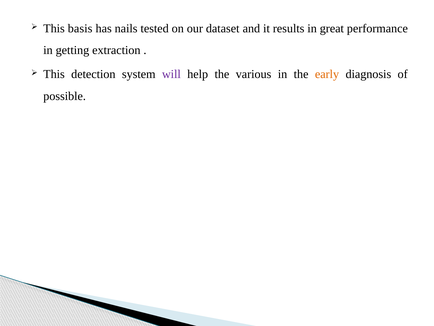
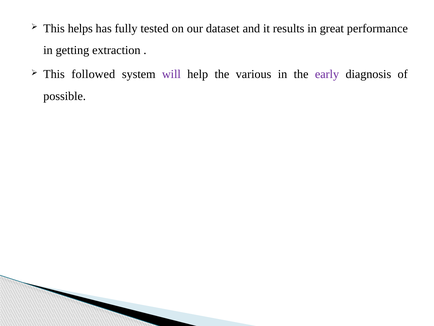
basis: basis -> helps (80, 28)
nails: nails -> fully (126, 28)
detection: detection -> followed (93, 74)
early colour: orange -> purple (327, 74)
